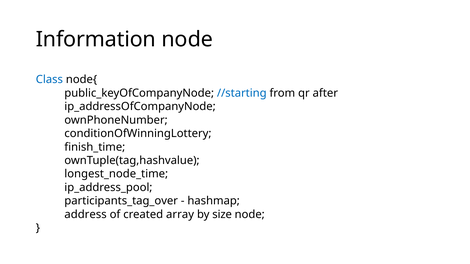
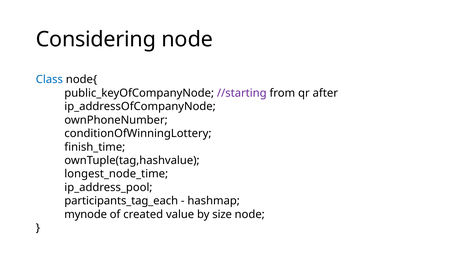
Information: Information -> Considering (96, 39)
//starting colour: blue -> purple (242, 93)
participants_tag_over: participants_tag_over -> participants_tag_each (121, 201)
address: address -> mynode (86, 215)
array: array -> value (180, 215)
